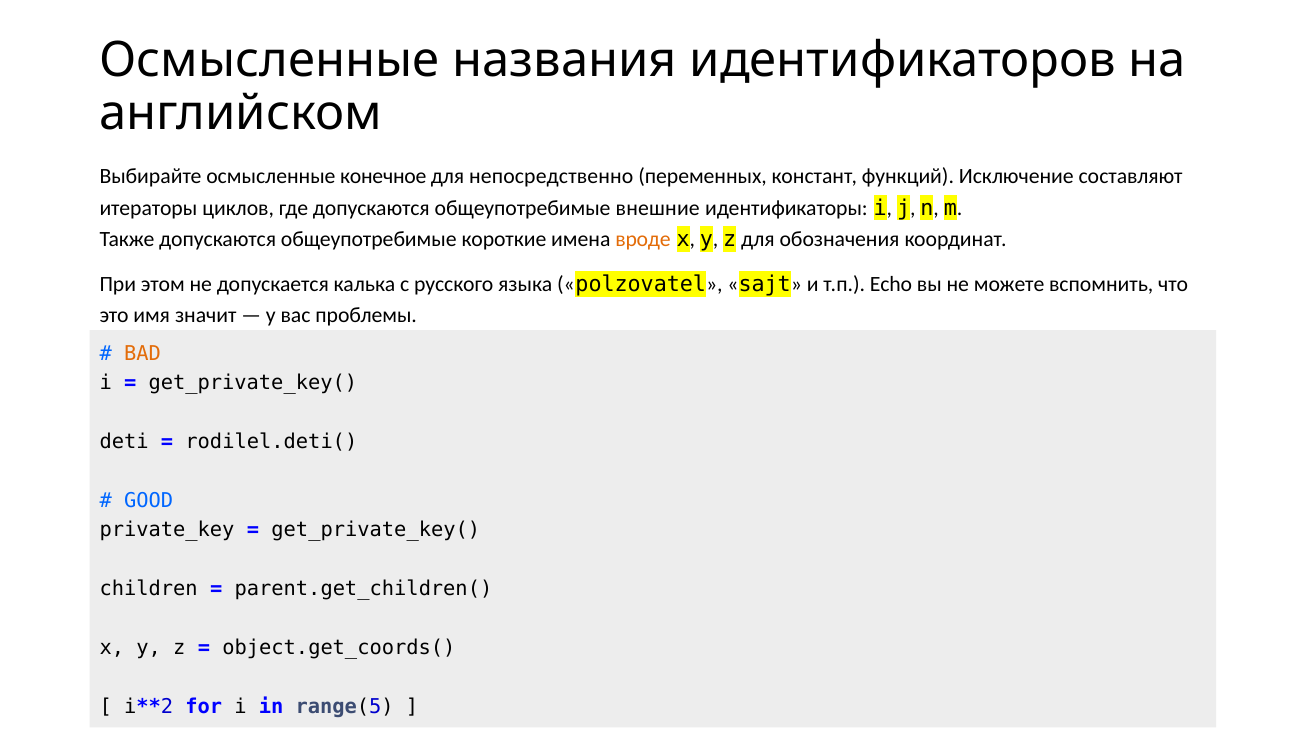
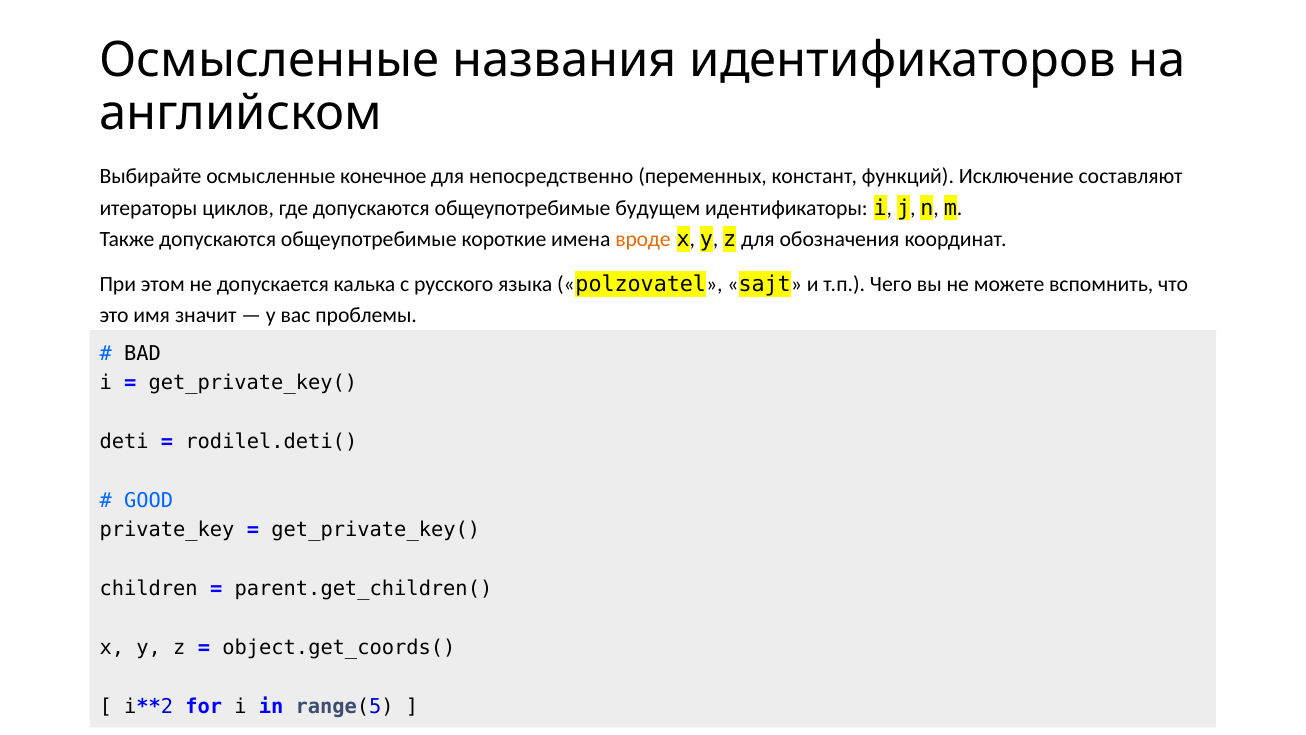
внешние: внешние -> будущем (658, 208)
Echo: Echo -> Чего (891, 284)
BAD colour: orange -> black (142, 353)
